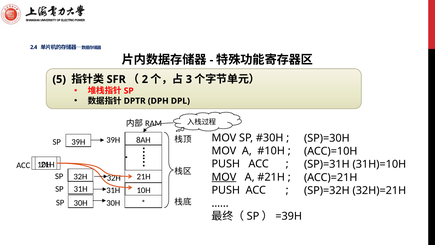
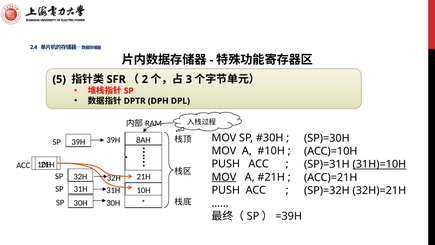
31H)=10H underline: none -> present (379, 164)
